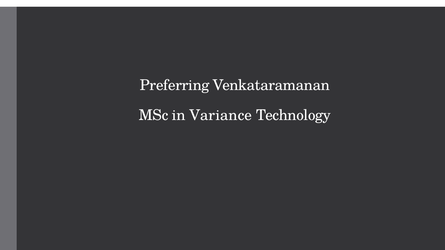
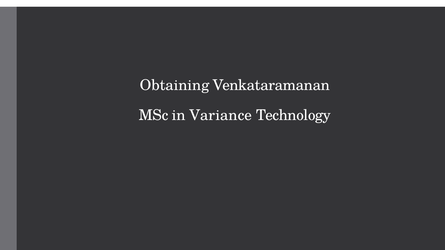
Preferring: Preferring -> Obtaining (175, 85)
